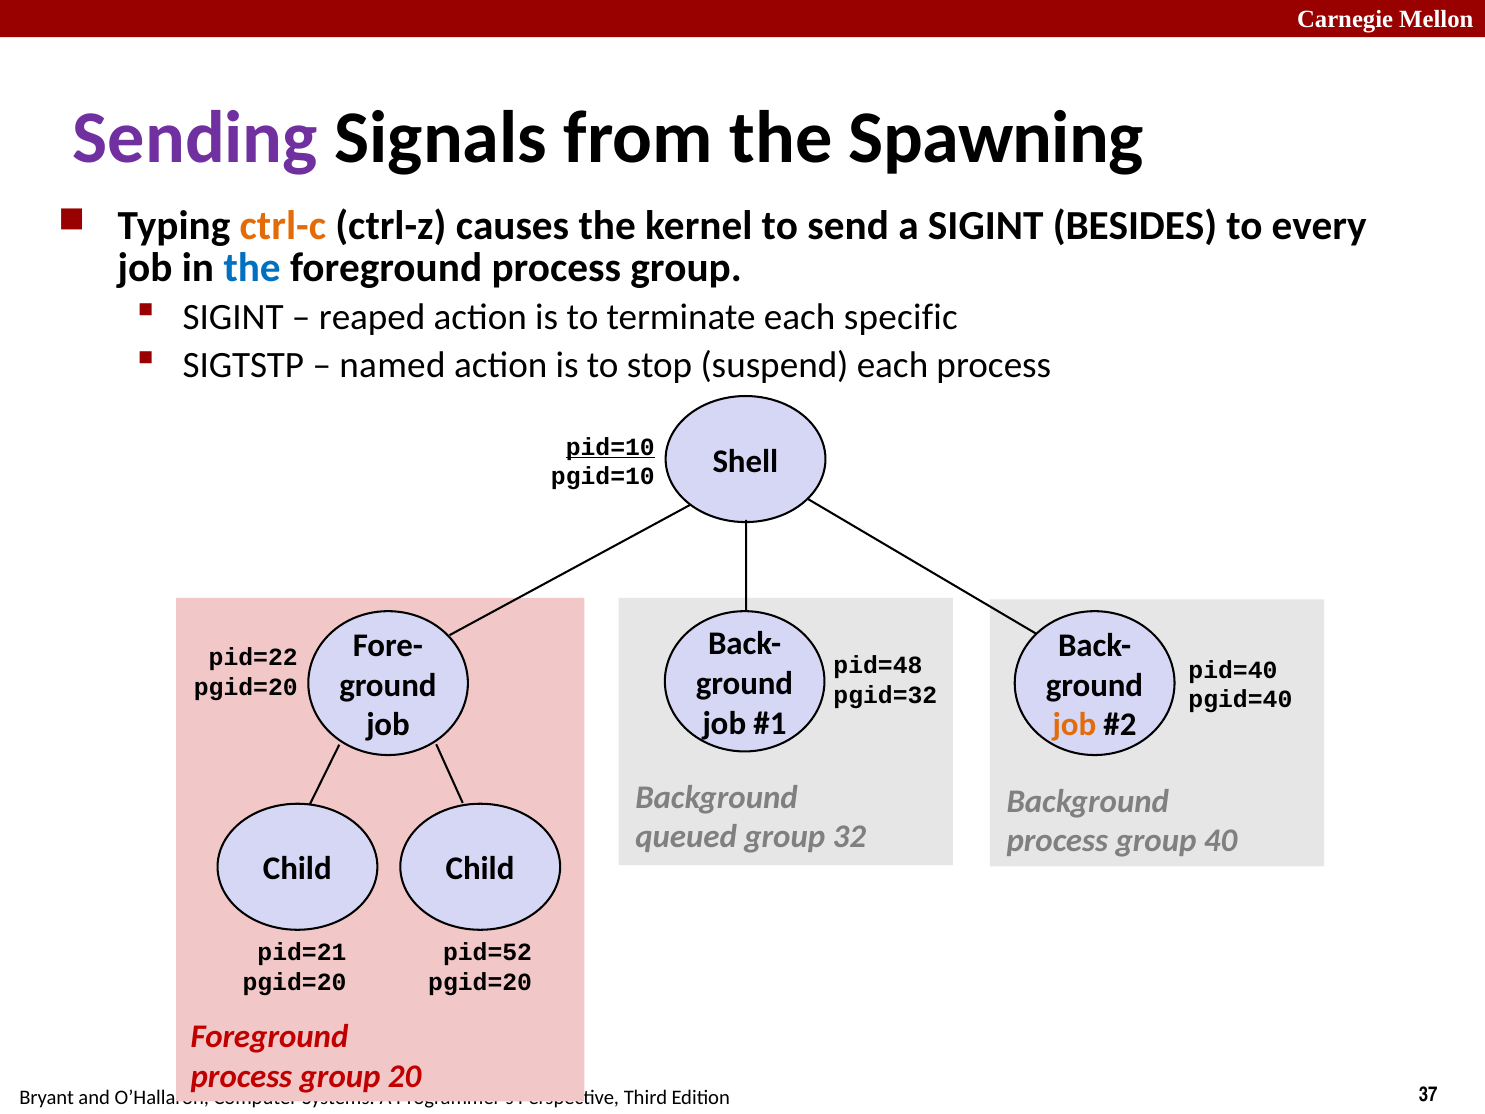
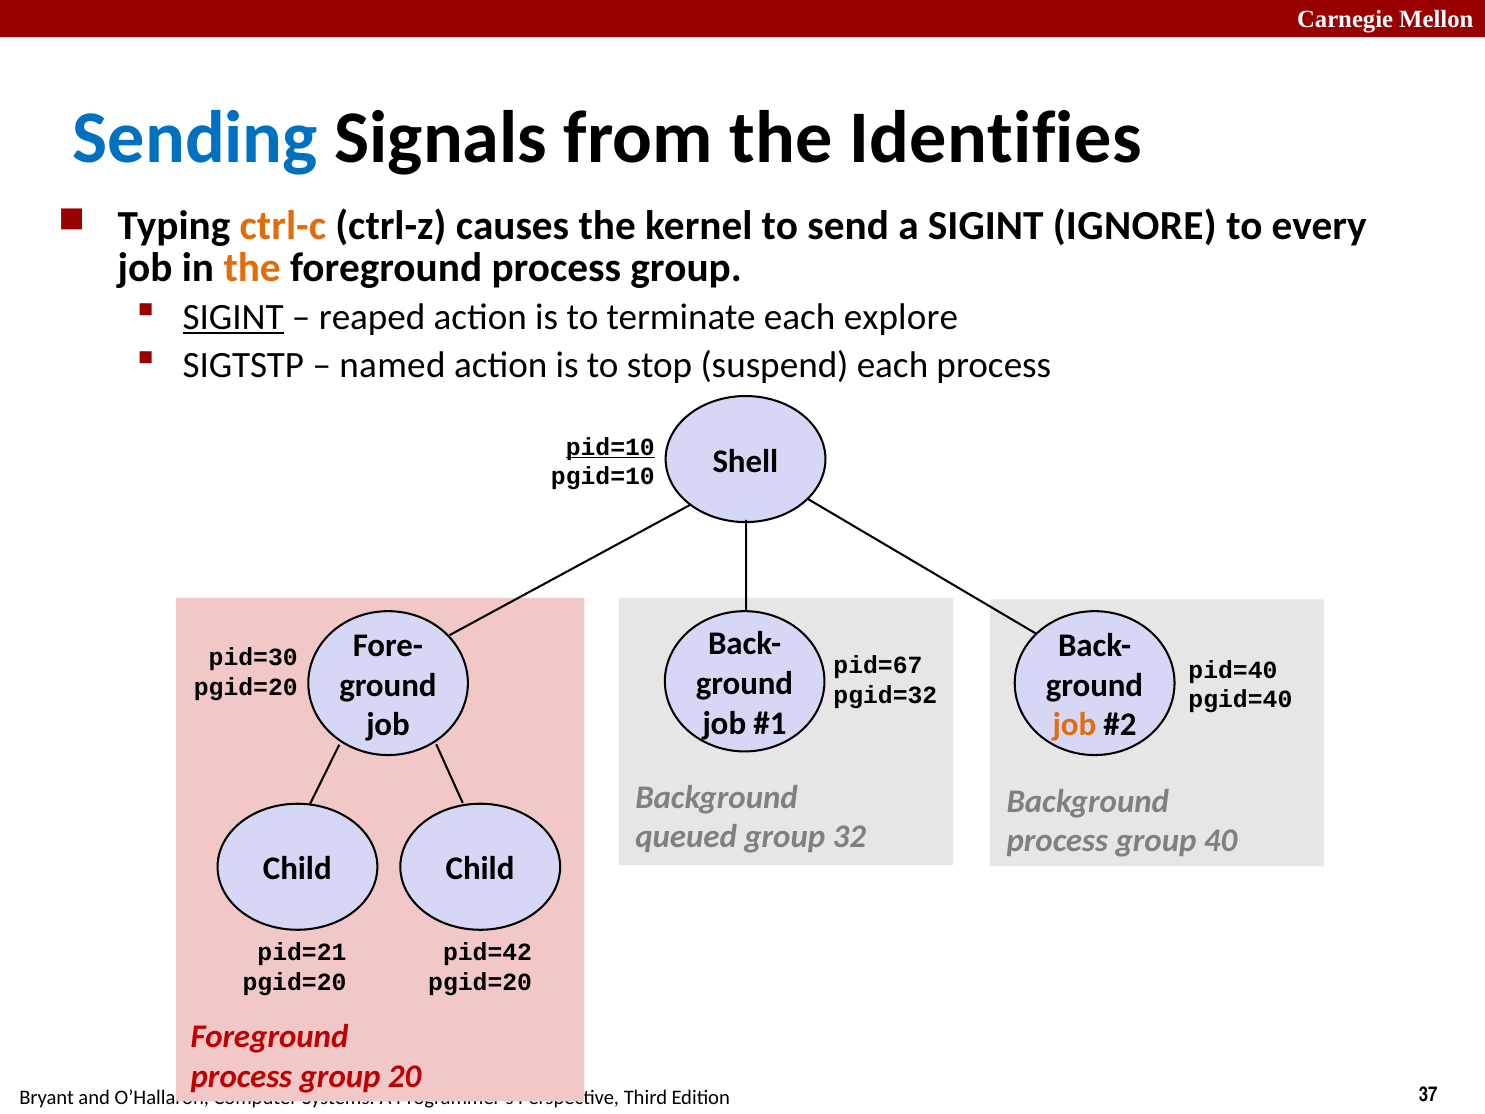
Sending colour: purple -> blue (195, 138)
Spawning: Spawning -> Identifies (996, 138)
BESIDES: BESIDES -> IGNORE (1135, 226)
the colour: blue -> orange (252, 268)
SIGINT underline: none -> present (233, 317)
specific: specific -> explore (901, 317)
pid=22: pid=22 -> pid=30 (253, 657)
pid=48: pid=48 -> pid=67 (878, 665)
pid=52: pid=52 -> pid=42 (488, 952)
